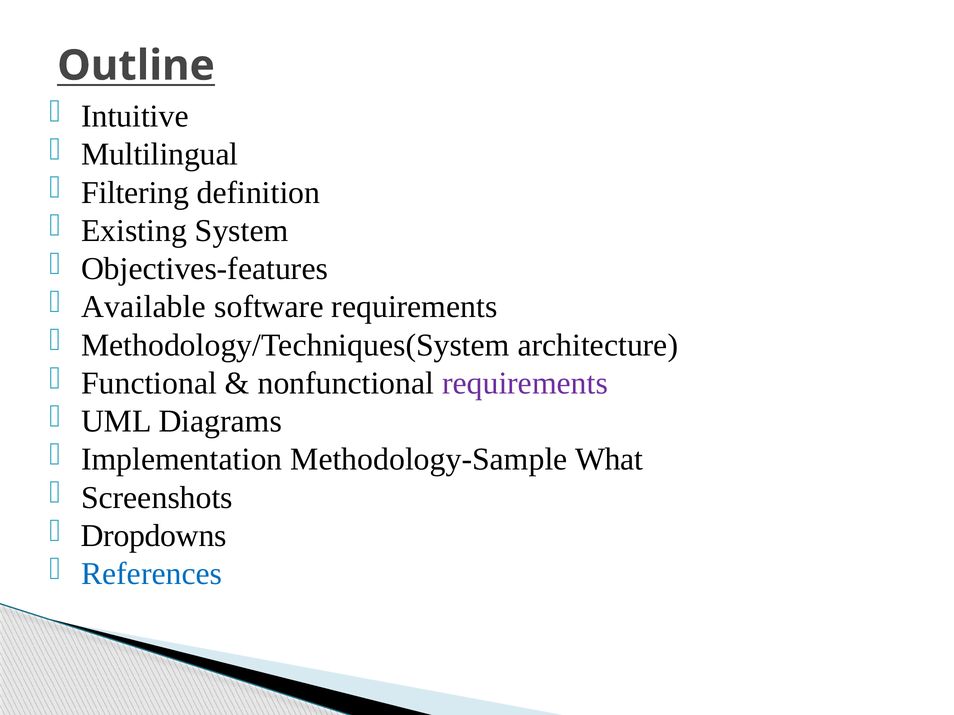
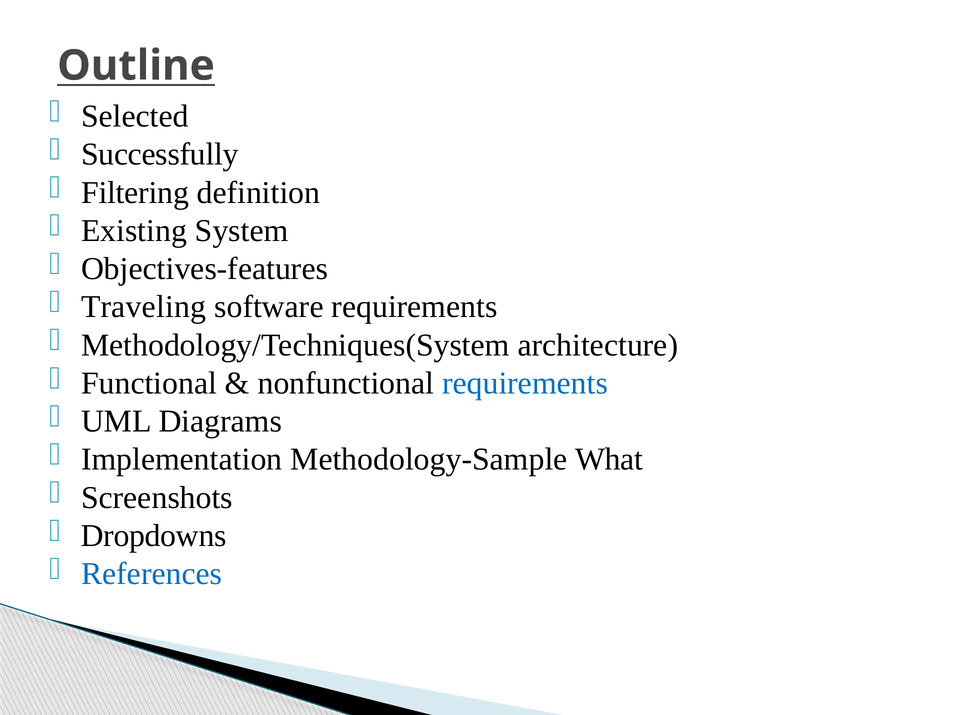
Intuitive: Intuitive -> Selected (135, 116)
Multilingual: Multilingual -> Successfully (160, 154)
Available: Available -> Traveling (144, 307)
requirements colour: purple -> blue (525, 383)
